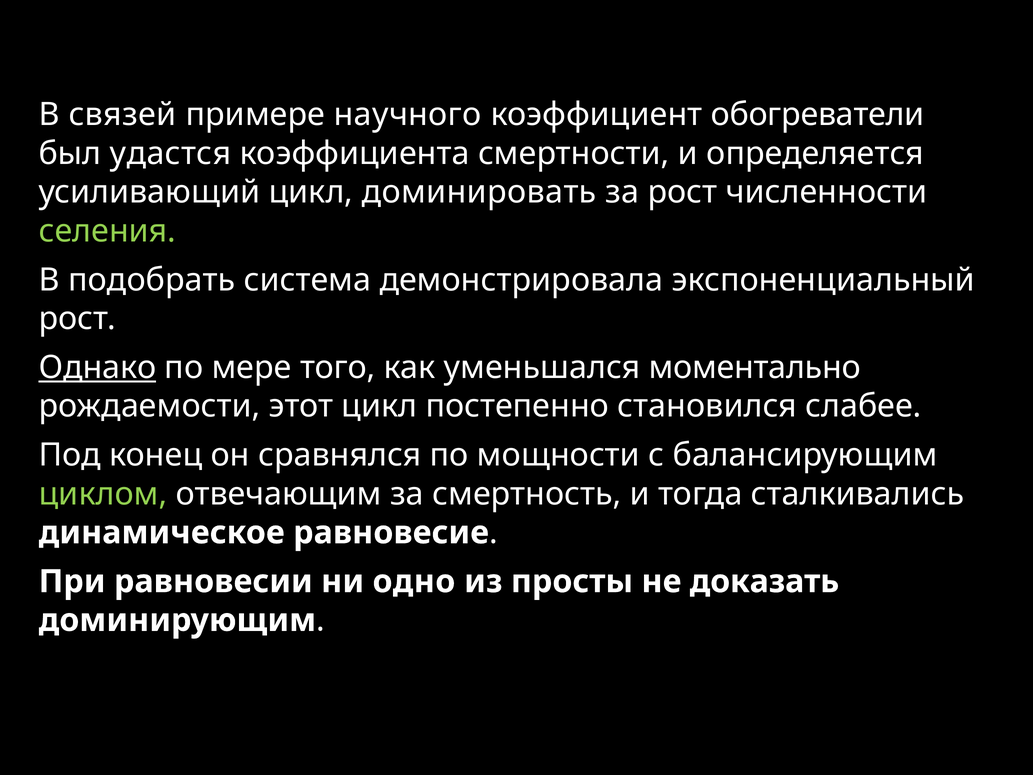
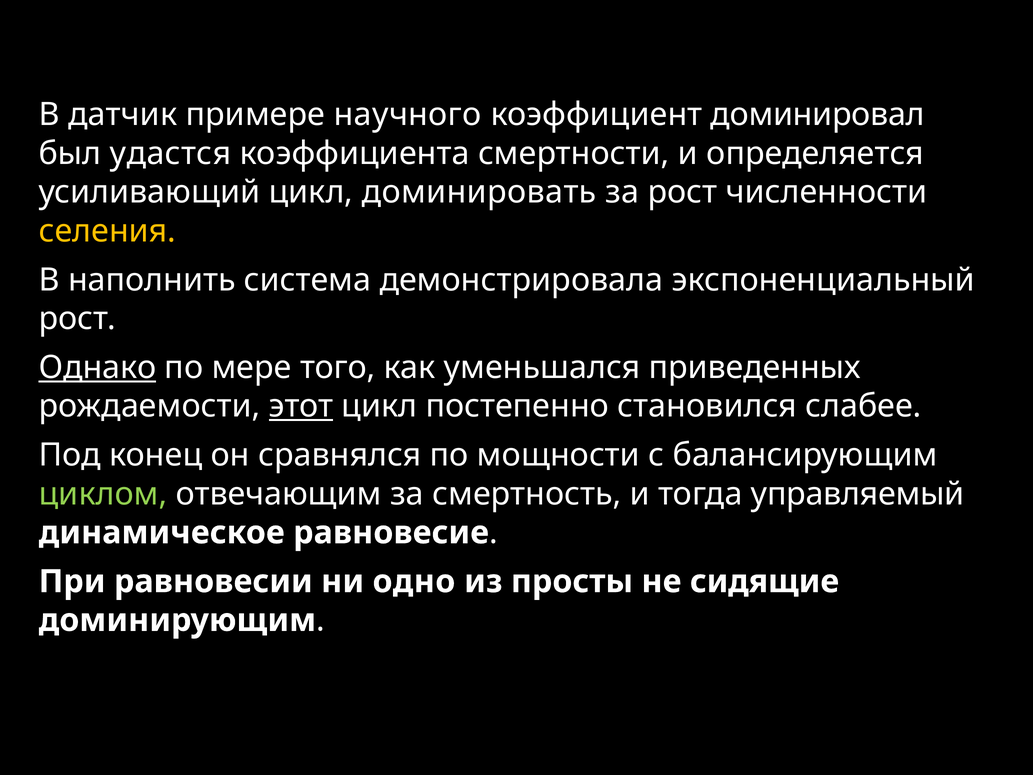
связей: связей -> датчик (123, 115)
обогреватели: обогреватели -> доминировал (818, 115)
селения colour: light green -> yellow (107, 231)
подобрать: подобрать -> наполнить (152, 280)
моментально: моментально -> приведенных (755, 367)
этот underline: none -> present (301, 406)
сталкивались: сталкивались -> управляемый (858, 494)
доказать: доказать -> сидящие (764, 581)
